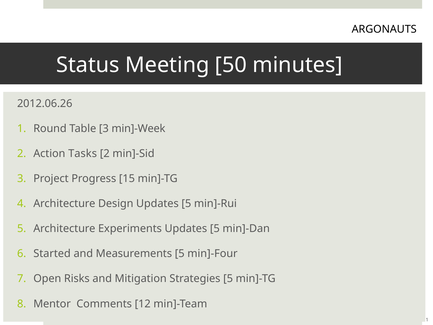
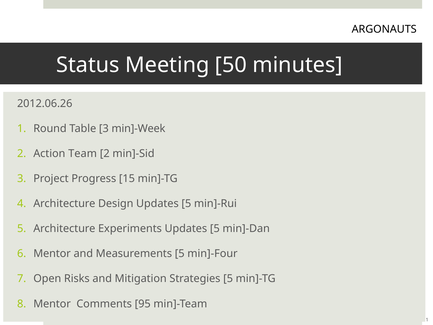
Tasks: Tasks -> Team (83, 153)
Started: Started -> Mentor (52, 254)
12: 12 -> 95 (143, 304)
